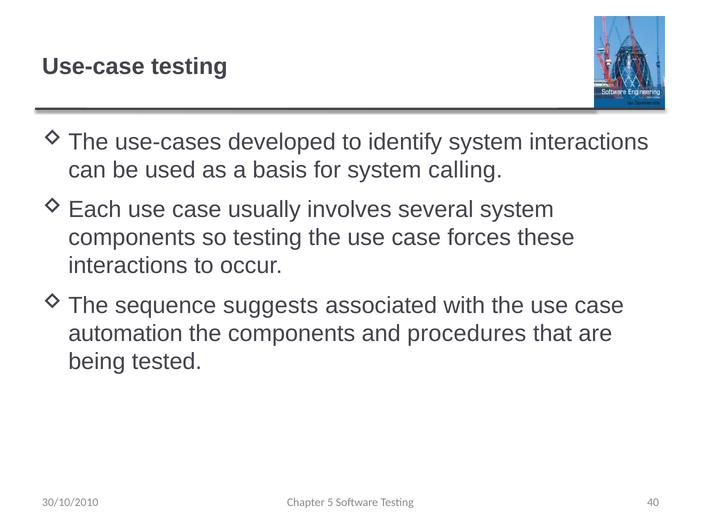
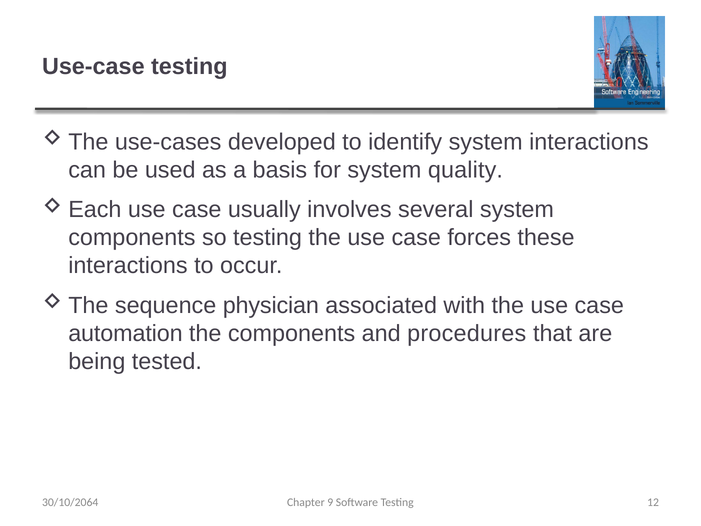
calling: calling -> quality (465, 170)
suggests: suggests -> physician (271, 305)
5: 5 -> 9 (330, 502)
40: 40 -> 12 (653, 502)
30/10/2010: 30/10/2010 -> 30/10/2064 (70, 502)
